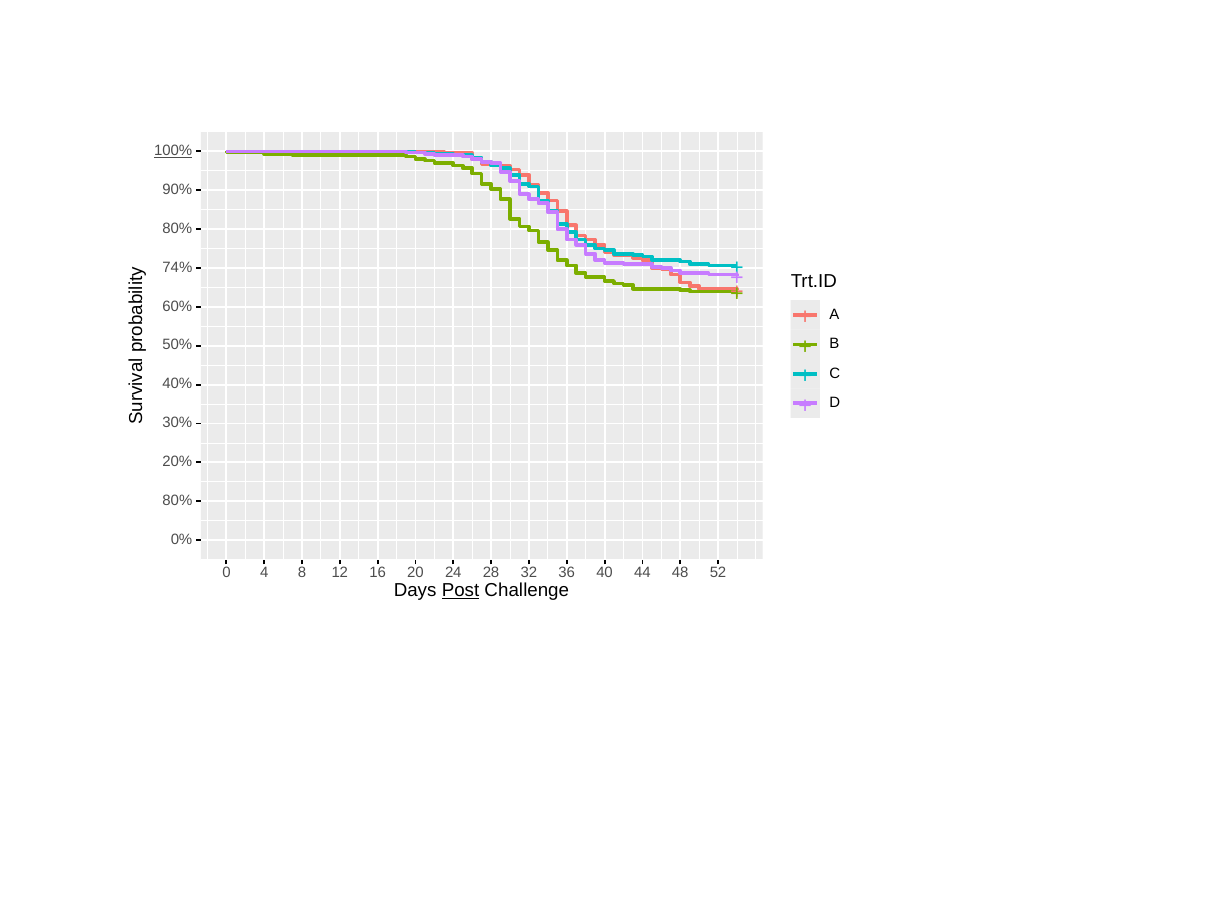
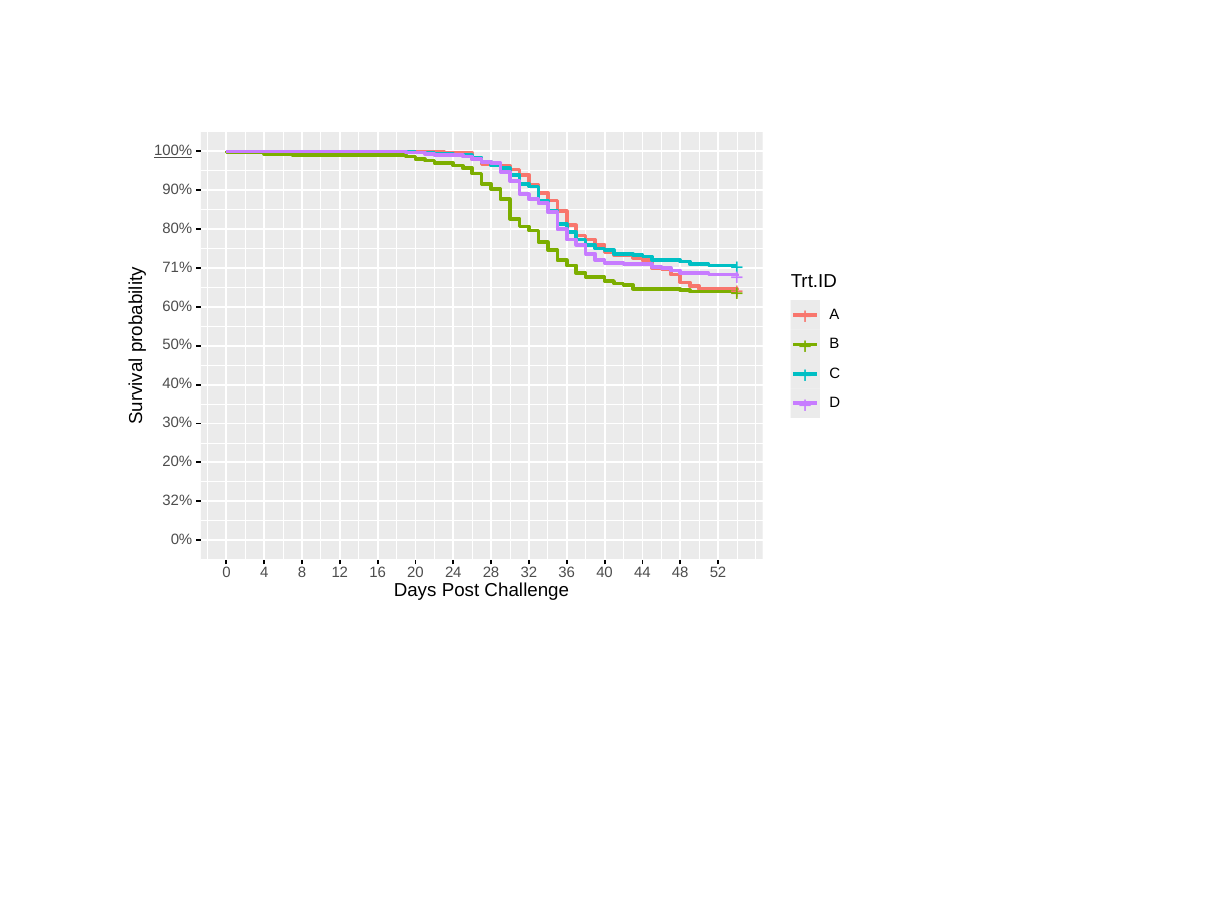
74%: 74% -> 71% (177, 267)
80%: 80% -> 32% (177, 501)
Post underline: present -> none (461, 591)
